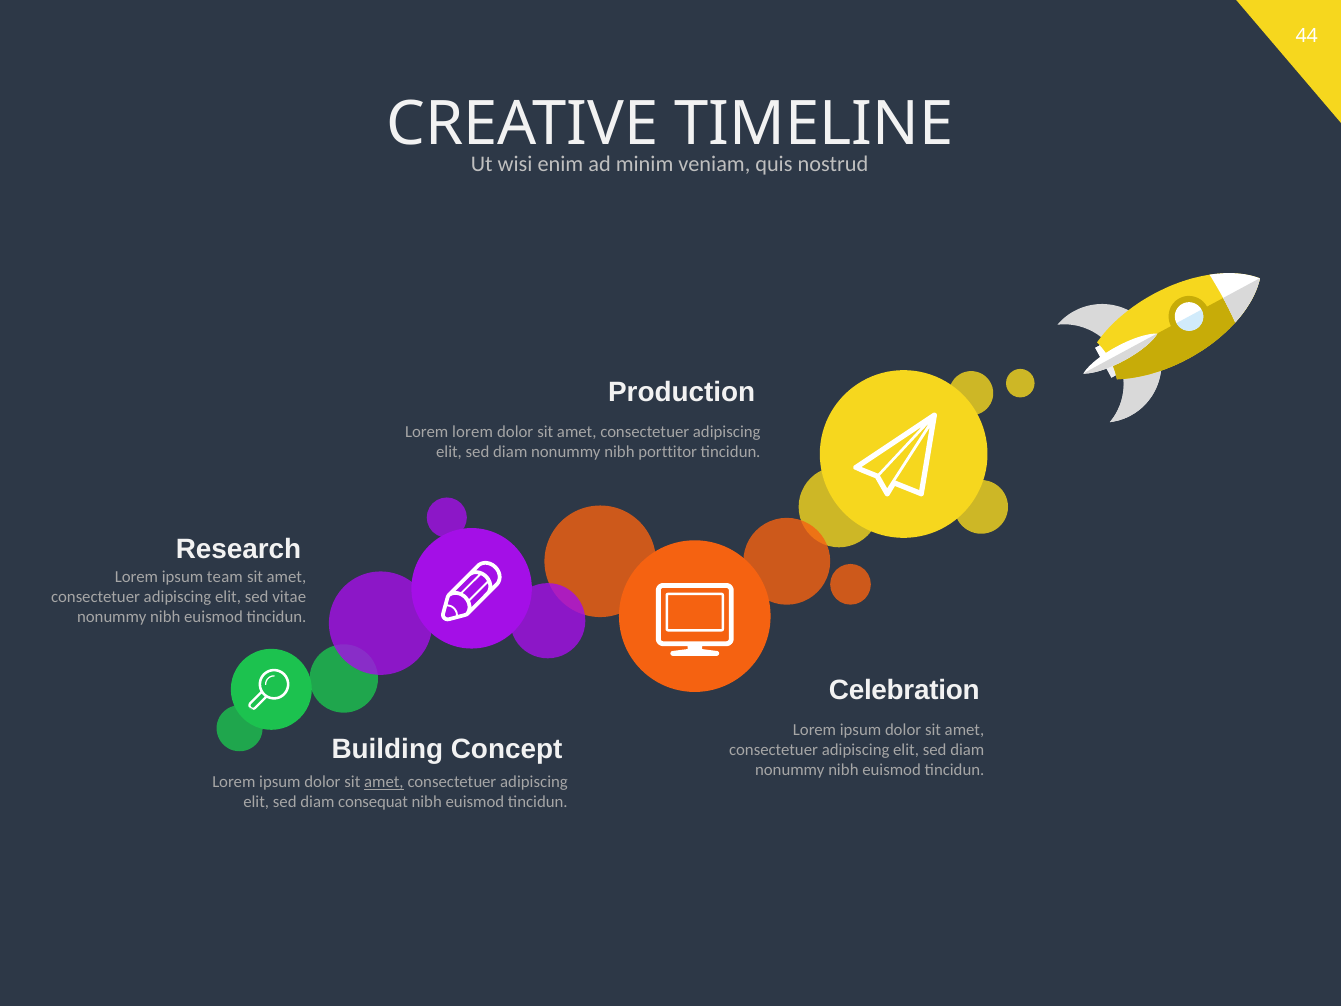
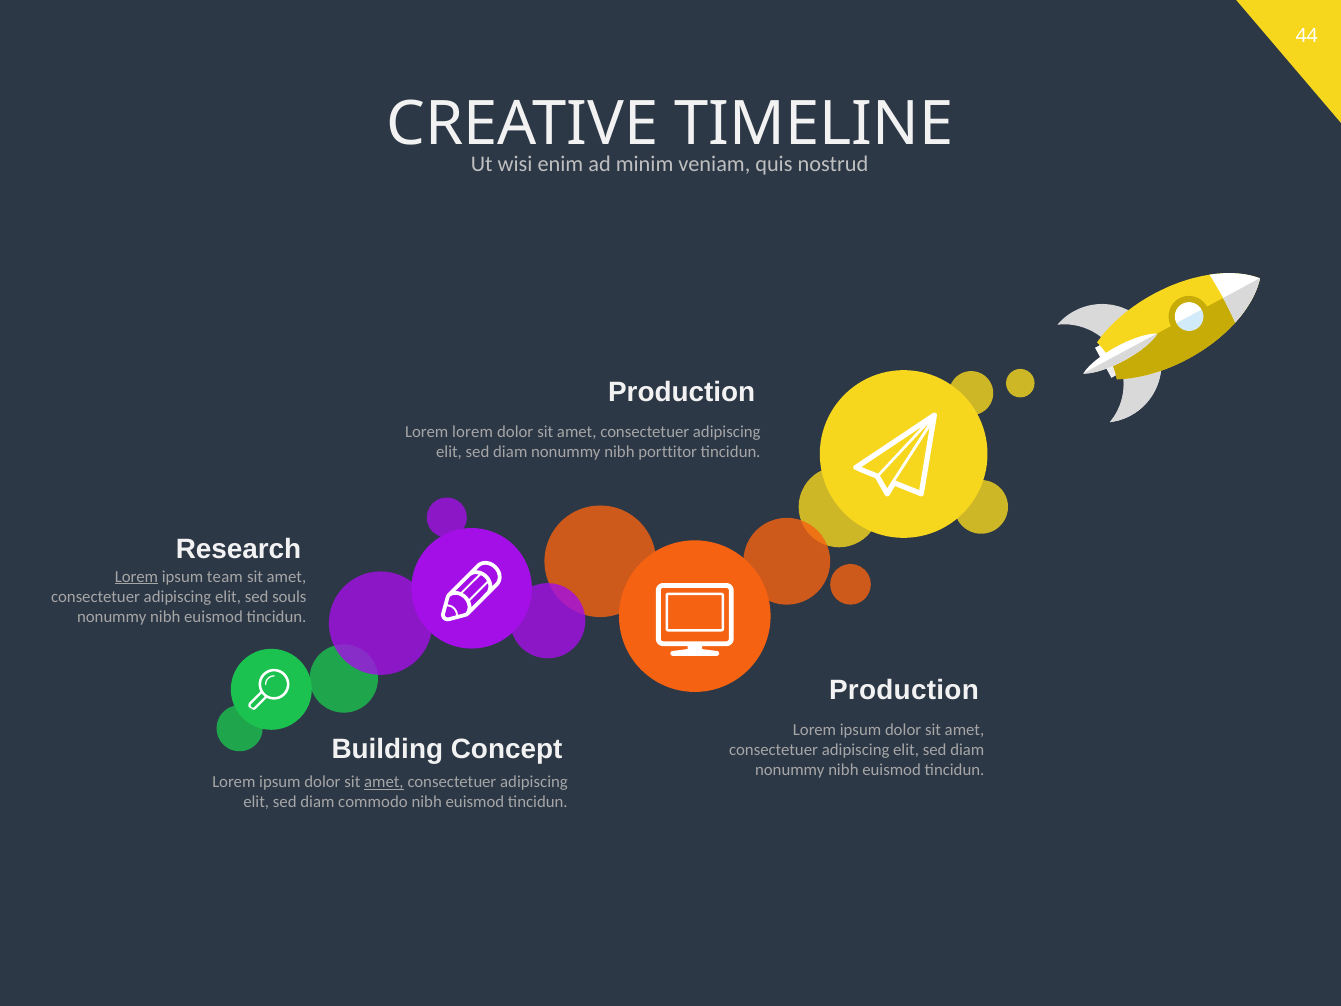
Lorem underline: none -> present (136, 576)
vitae: vitae -> souls (289, 596)
Celebration: Celebration -> Production (904, 690)
consequat: consequat -> commodo (373, 802)
